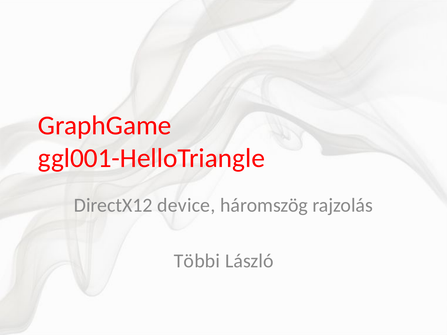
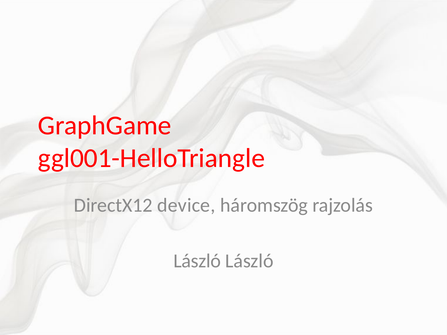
Többi: Többi -> László (197, 261)
